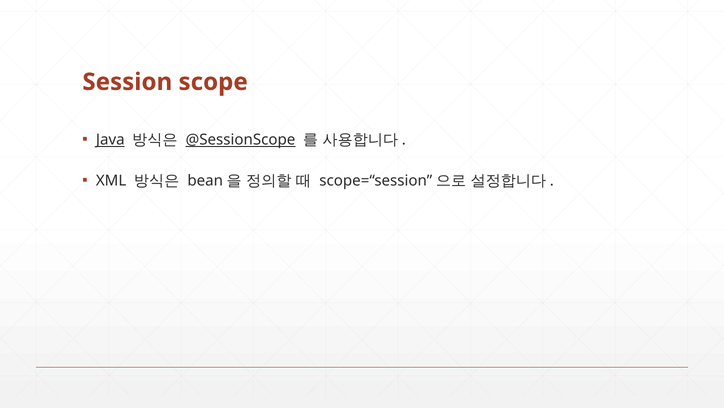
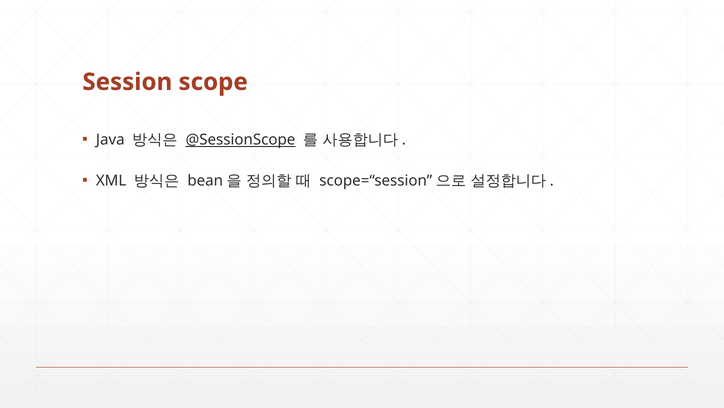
Java underline: present -> none (110, 140)
